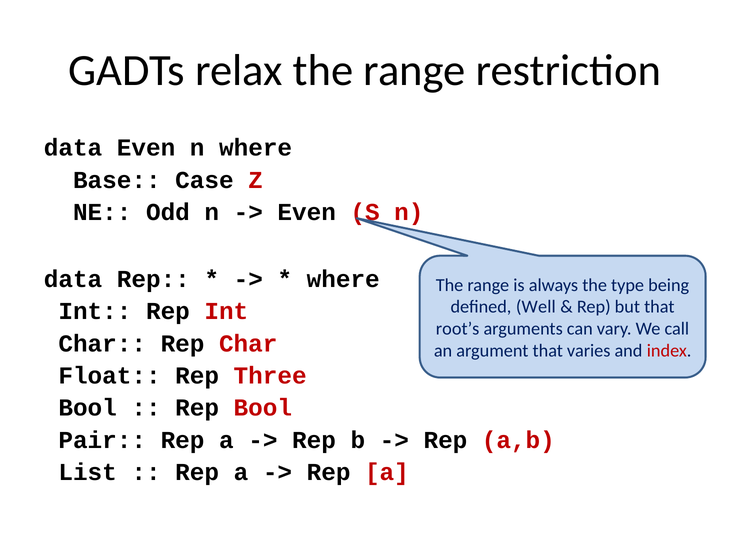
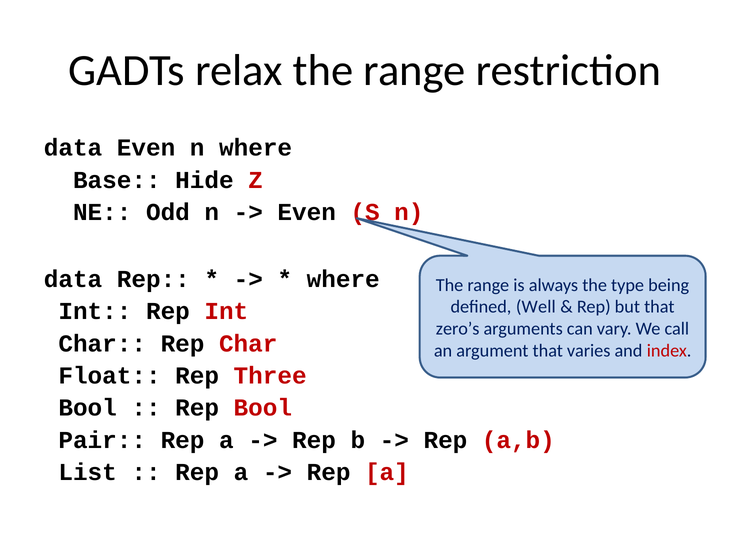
Case: Case -> Hide (204, 180)
root’s: root’s -> zero’s (458, 329)
